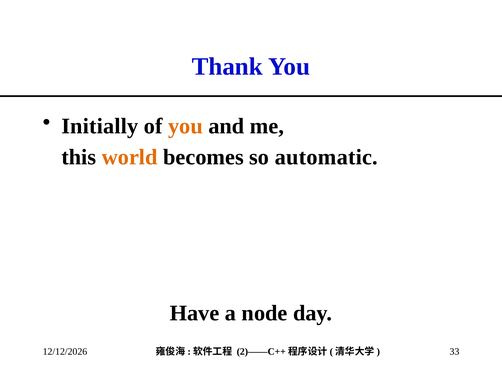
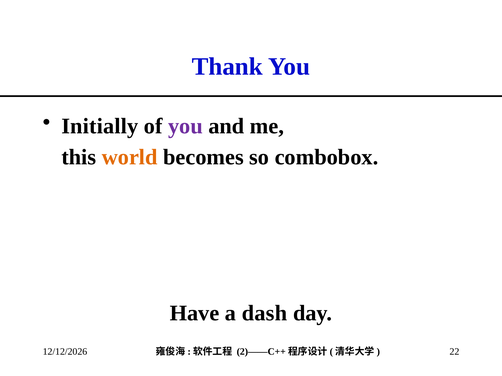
you colour: orange -> purple (185, 126)
automatic: automatic -> combobox (326, 157)
node: node -> dash (264, 314)
33: 33 -> 22 (454, 352)
